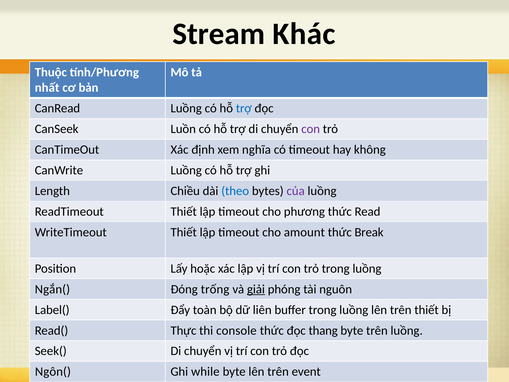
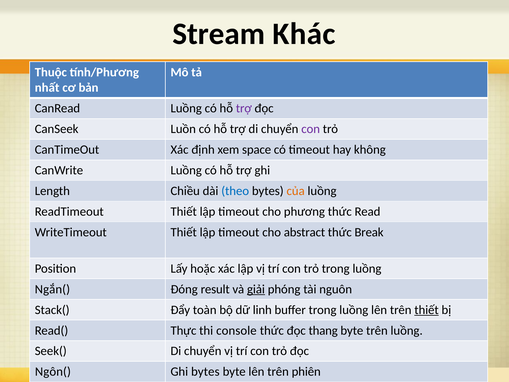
trợ colour: blue -> purple (244, 108)
nghĩa: nghĩa -> space (257, 150)
của colour: purple -> orange (296, 191)
amount: amount -> abstract (304, 232)
trống: trống -> result (215, 289)
Label(: Label( -> Stack( (52, 310)
liên: liên -> linh (262, 310)
thiết underline: none -> present (427, 310)
Ghi while: while -> bytes (205, 372)
event: event -> phiên (306, 372)
